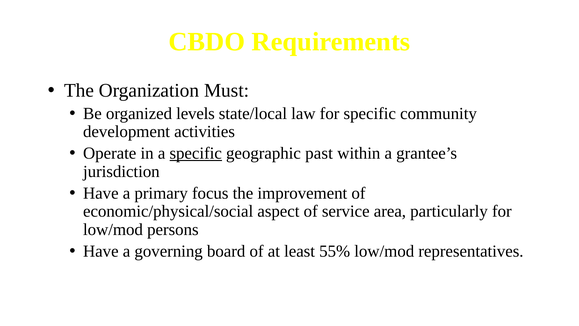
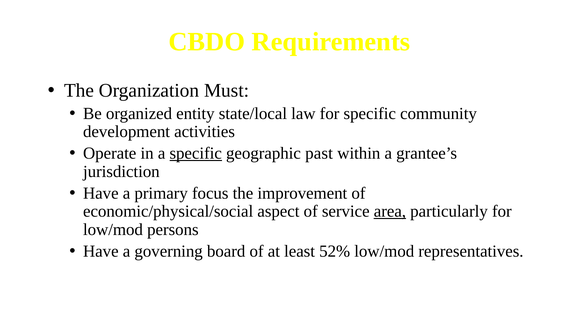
levels: levels -> entity (195, 113)
area underline: none -> present (390, 211)
55%: 55% -> 52% (335, 251)
